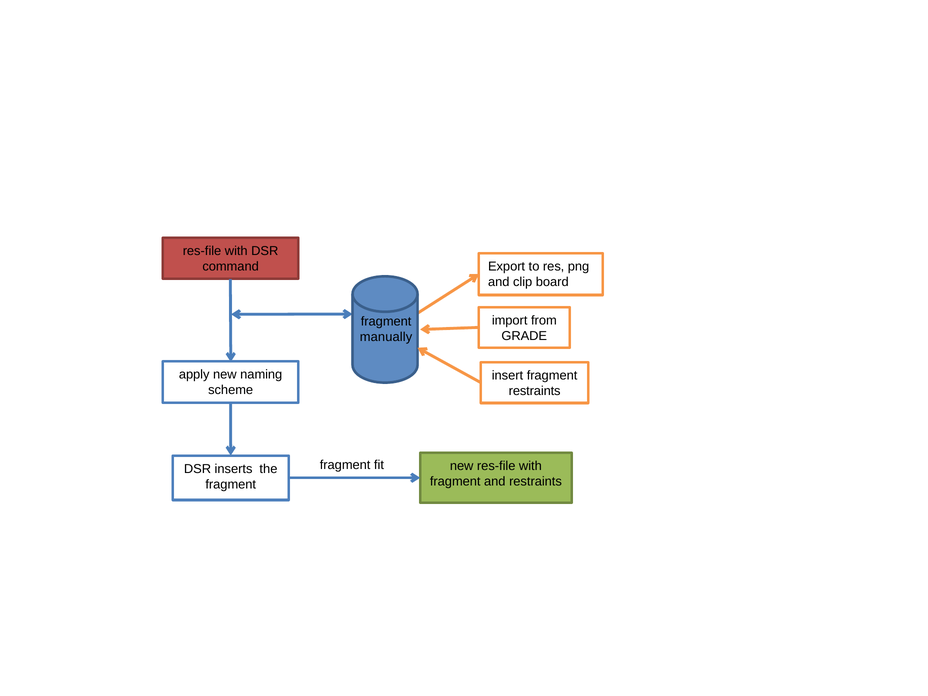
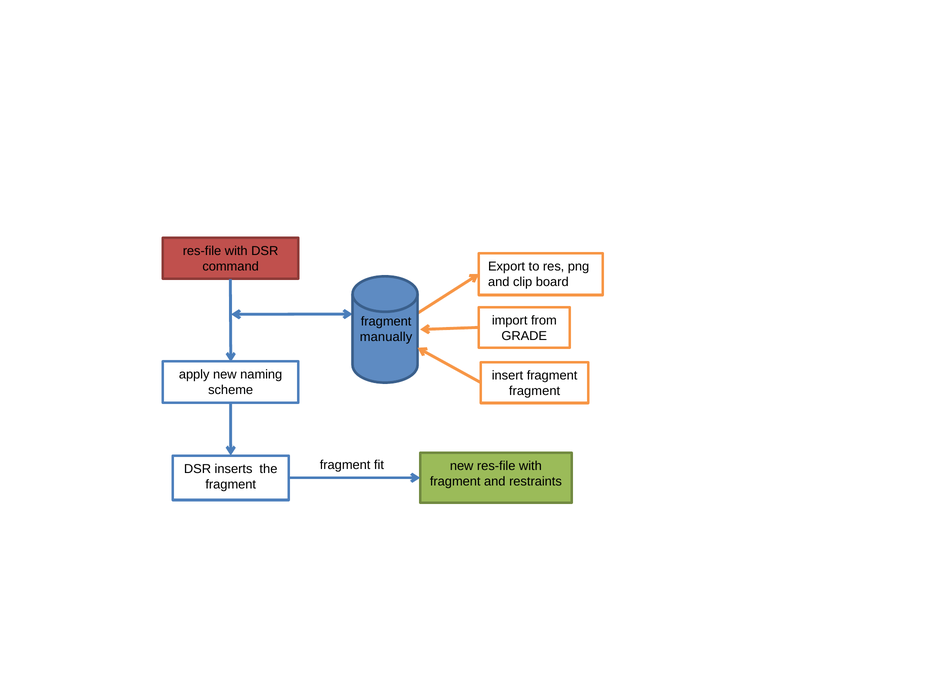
restraints: restraints -> fragment (535, 391)
